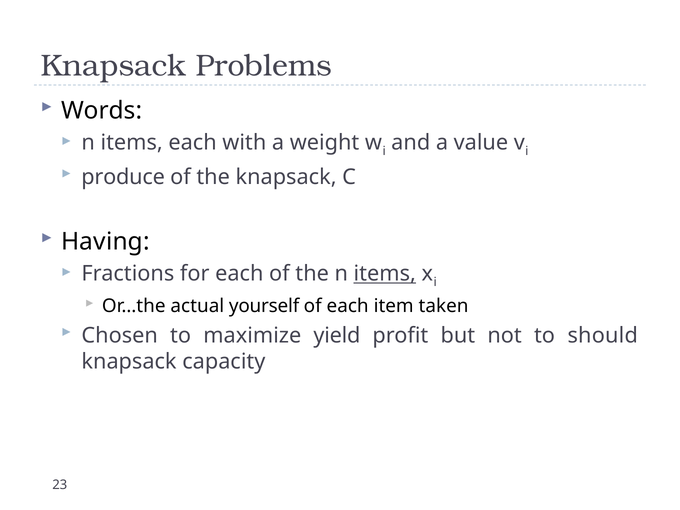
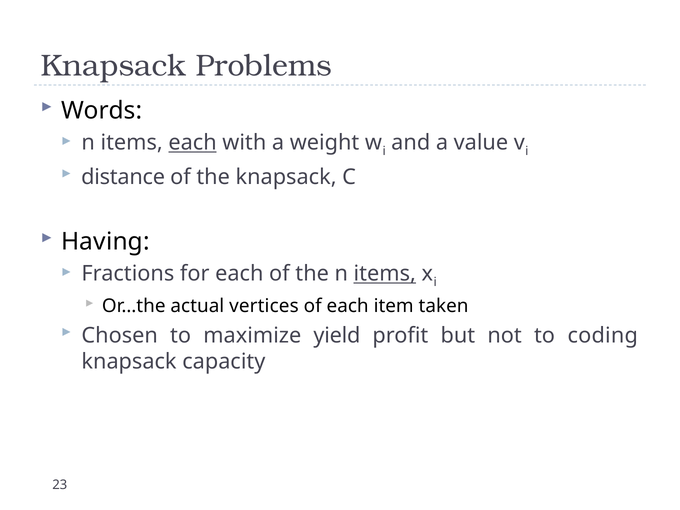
each underline: none -> present (193, 143)
produce: produce -> distance (123, 177)
yourself: yourself -> vertices (264, 306)
should: should -> coding (603, 335)
